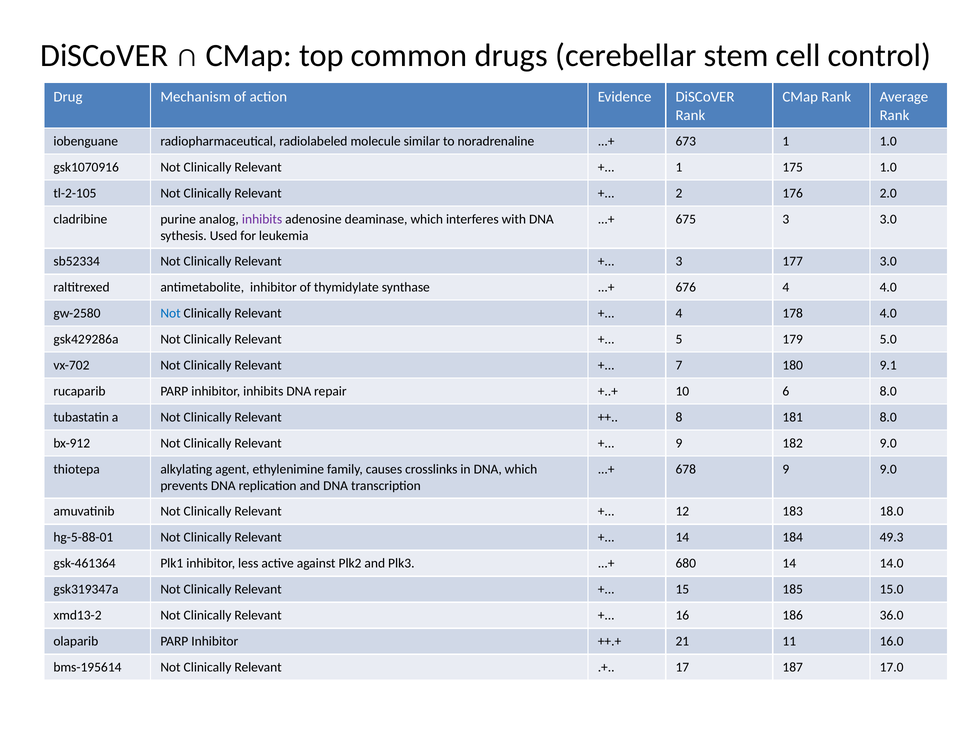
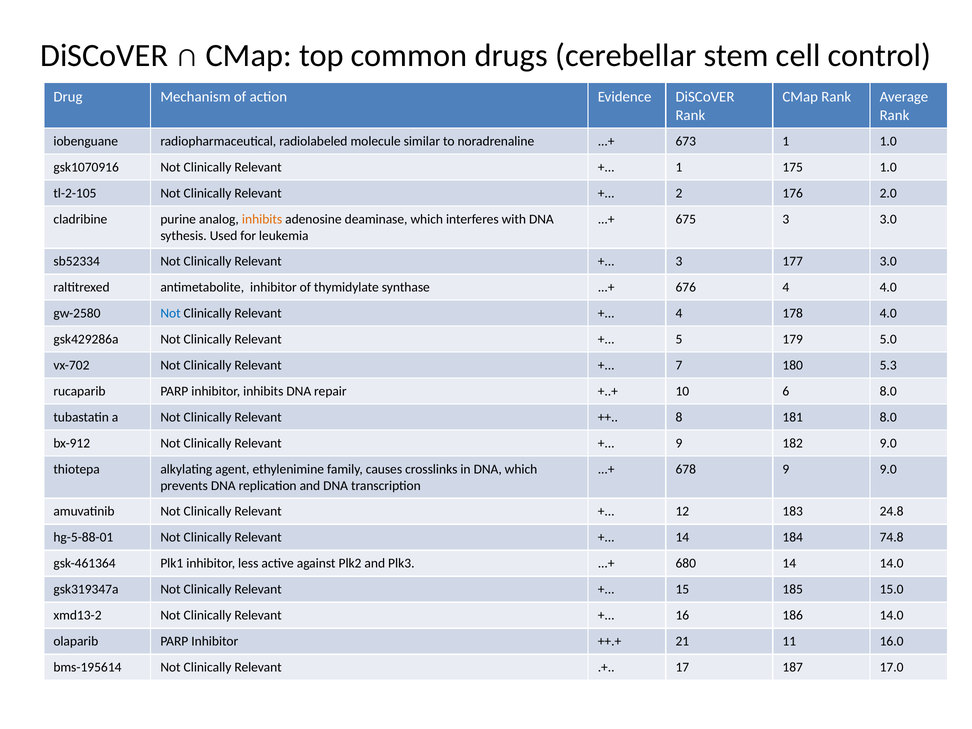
inhibits colour: purple -> orange (262, 219)
9.1: 9.1 -> 5.3 (888, 365)
18.0: 18.0 -> 24.8 (892, 511)
49.3: 49.3 -> 74.8 (892, 537)
186 36.0: 36.0 -> 14.0 (892, 615)
